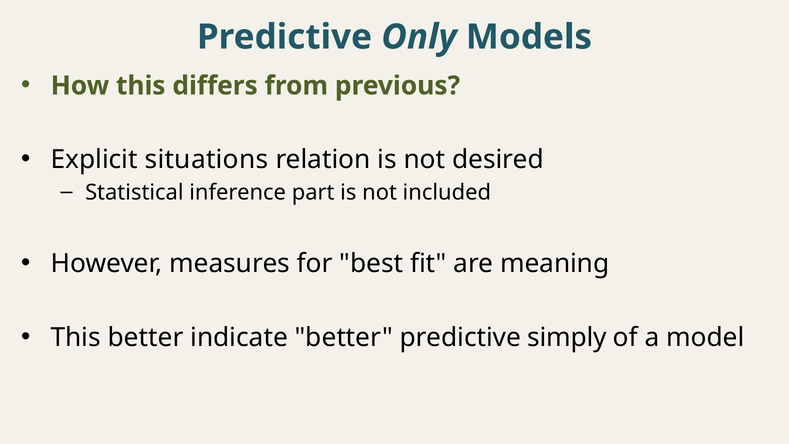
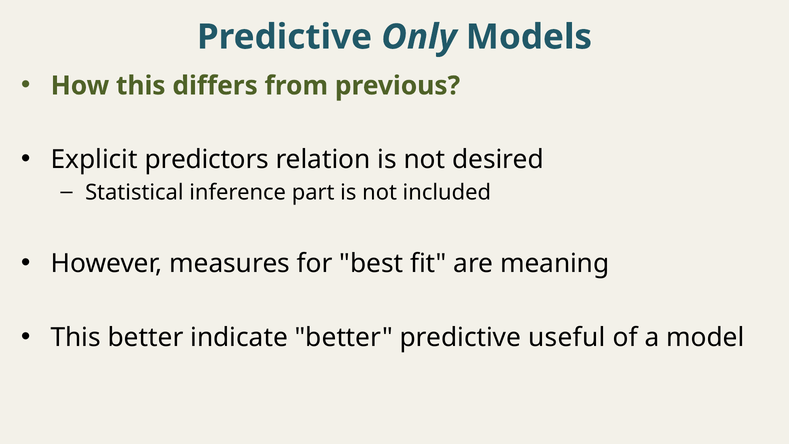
situations: situations -> predictors (207, 159)
simply: simply -> useful (567, 337)
